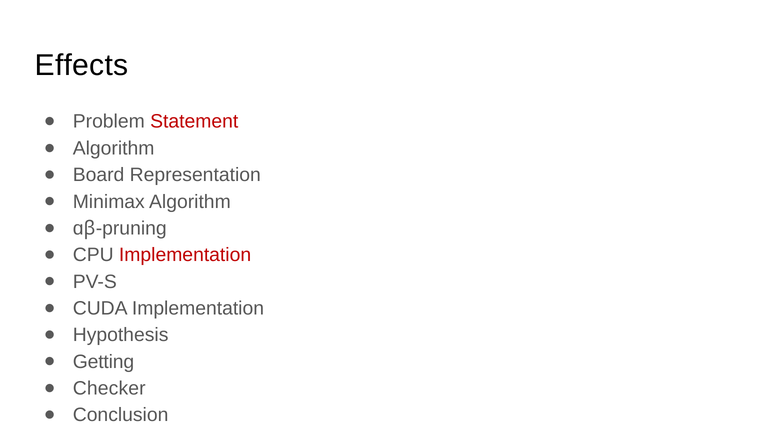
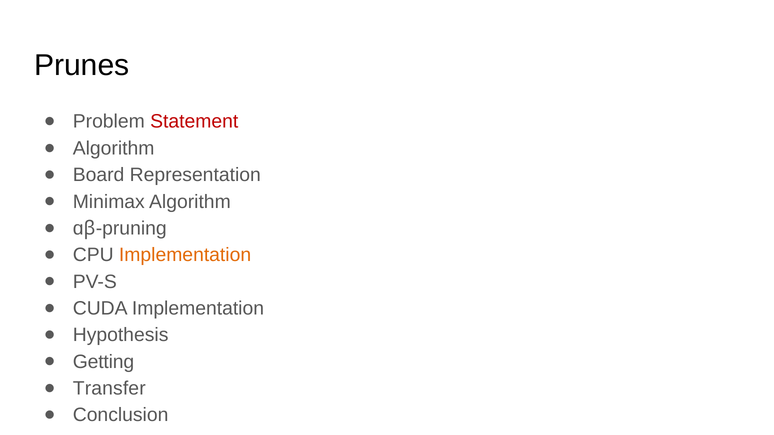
Effects: Effects -> Prunes (82, 66)
Implementation colour: red -> orange (185, 255)
Checker: Checker -> Transfer (109, 389)
